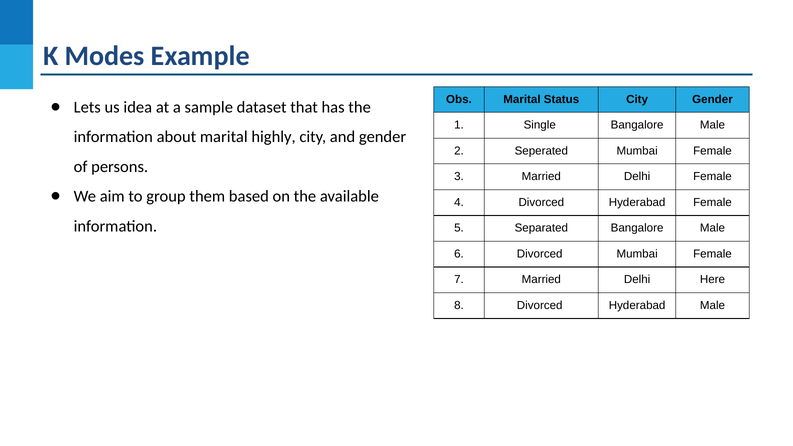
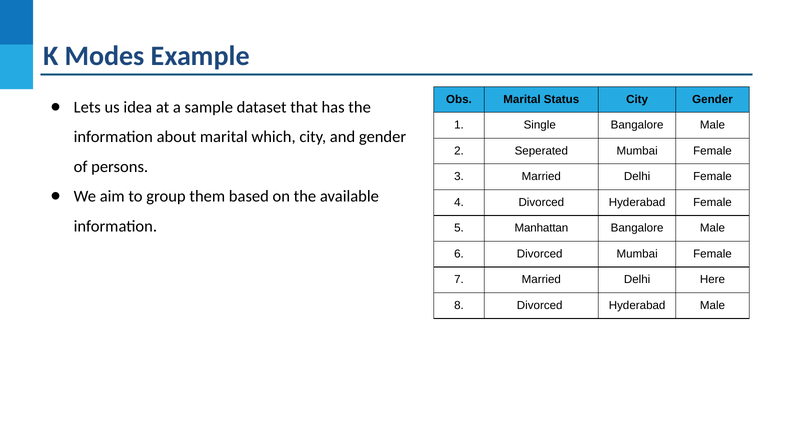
highly: highly -> which (274, 137)
Separated: Separated -> Manhattan (541, 228)
